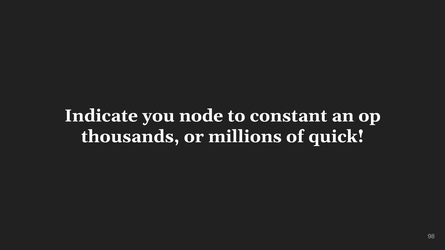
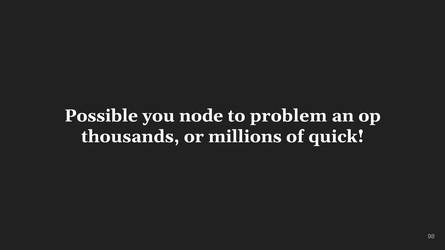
Indicate: Indicate -> Possible (101, 116)
constant: constant -> problem (288, 116)
